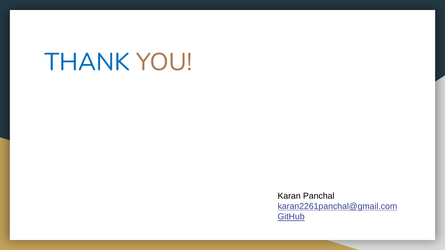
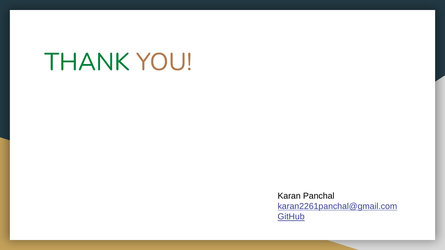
THANK colour: blue -> green (87, 62)
